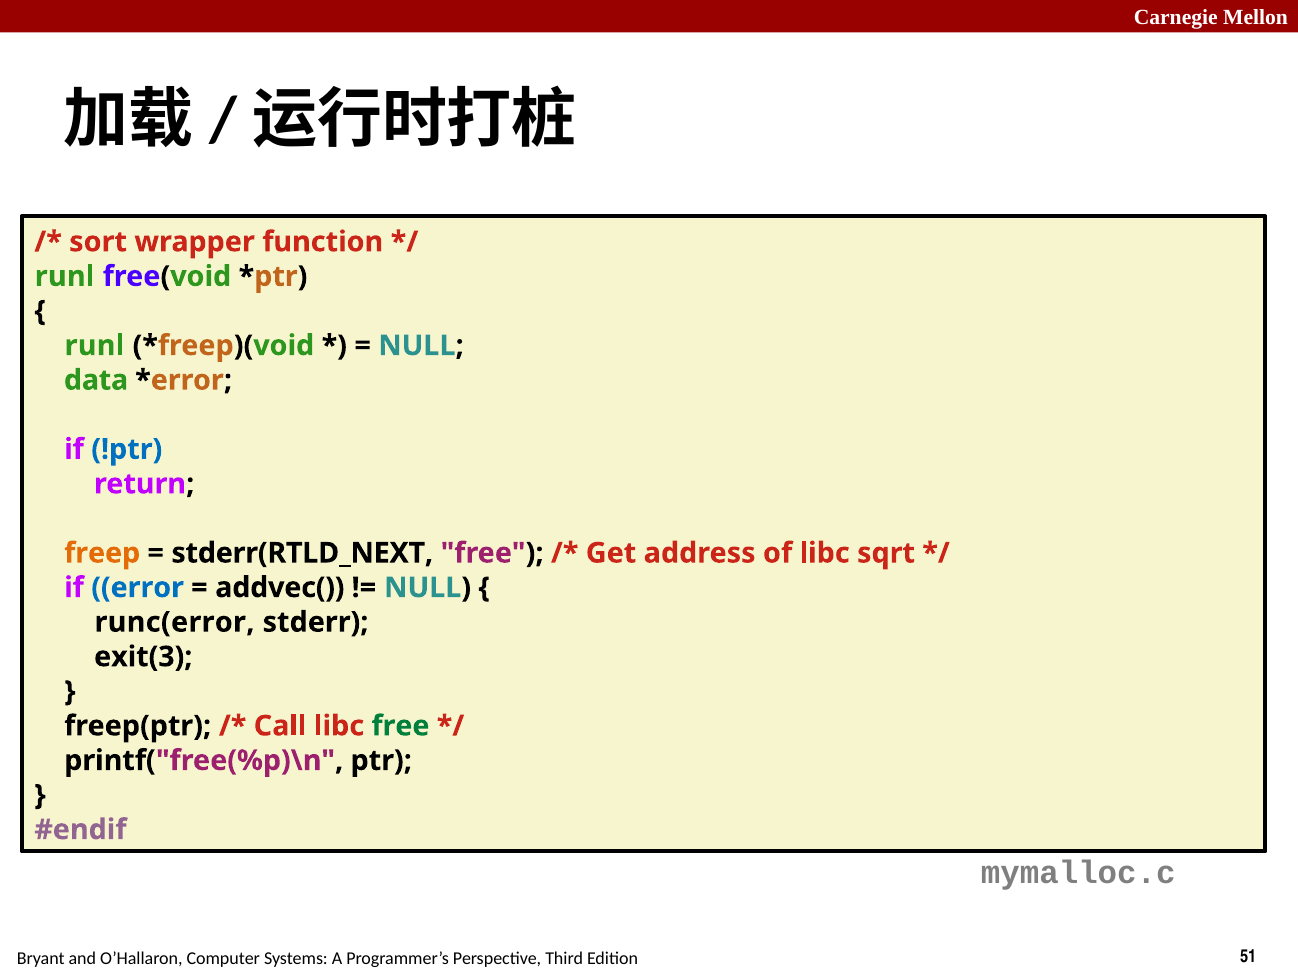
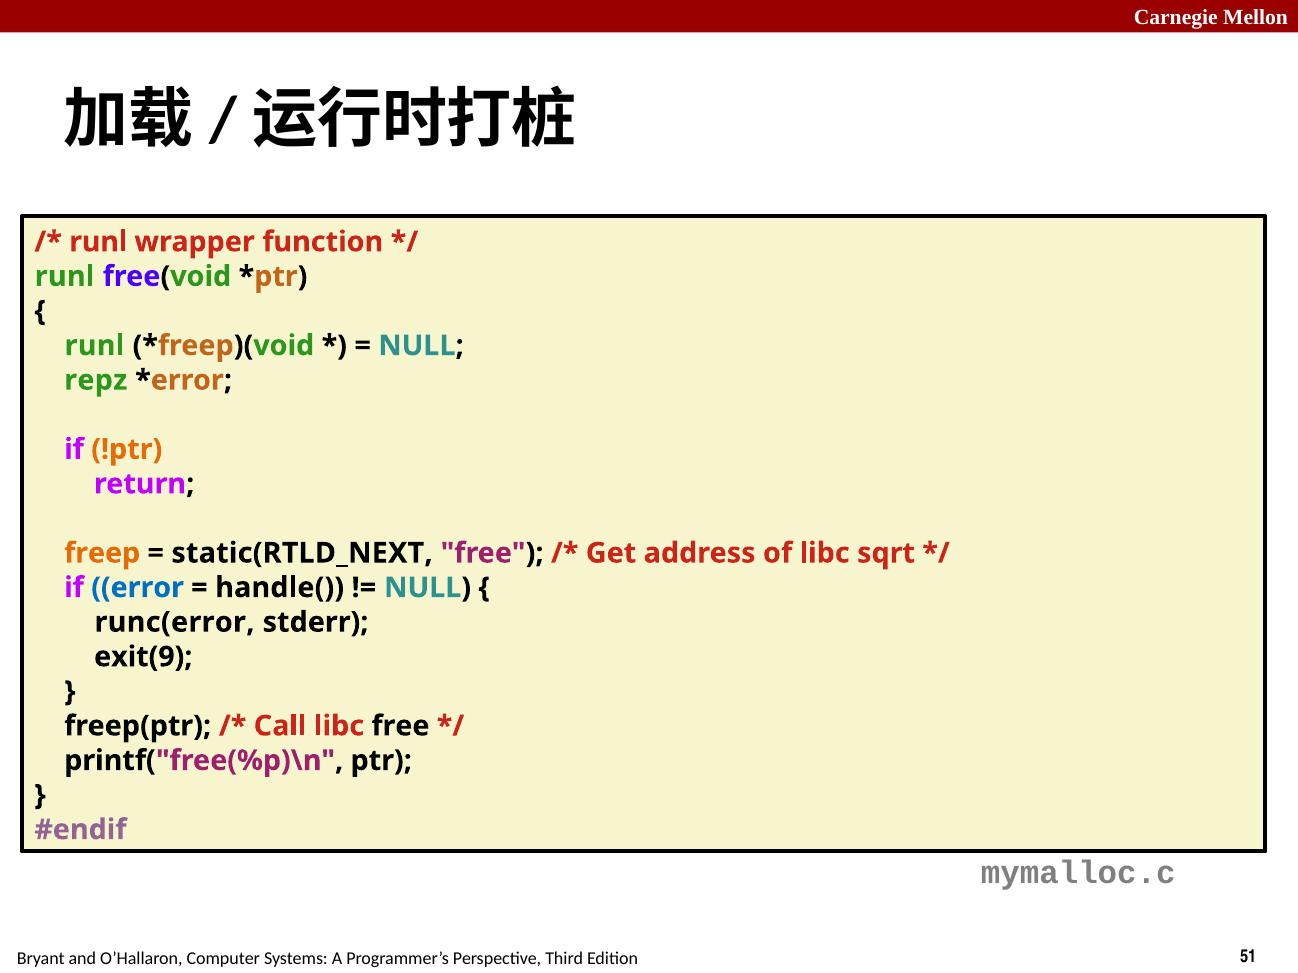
sort: sort -> runl (98, 242)
data: data -> repz (96, 380)
!ptr colour: blue -> orange (127, 450)
stderr(RTLD_NEXT: stderr(RTLD_NEXT -> static(RTLD_NEXT (302, 553)
addvec(: addvec( -> handle( (280, 588)
exit(3: exit(3 -> exit(9 (143, 657)
free colour: green -> black (401, 726)
